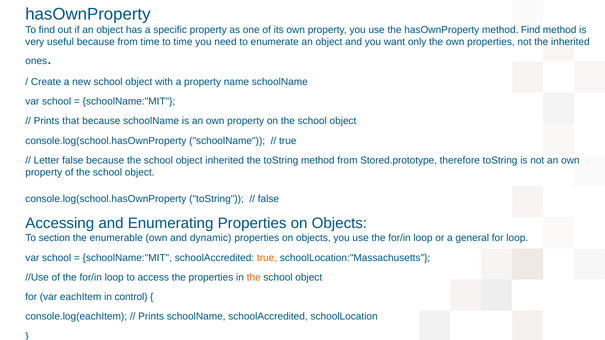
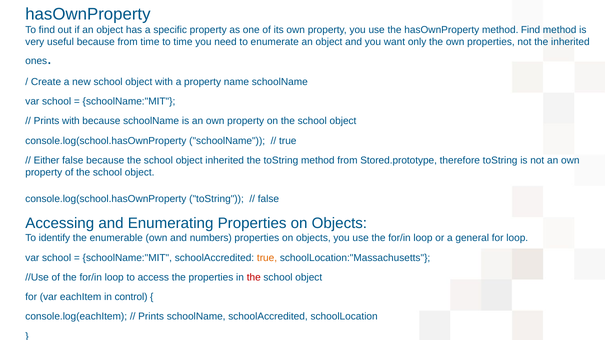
Prints that: that -> with (71, 121)
Letter: Letter -> Either (47, 161)
section: section -> identify (54, 238)
dynamic: dynamic -> numbers (211, 238)
the colour: orange -> red (254, 278)
